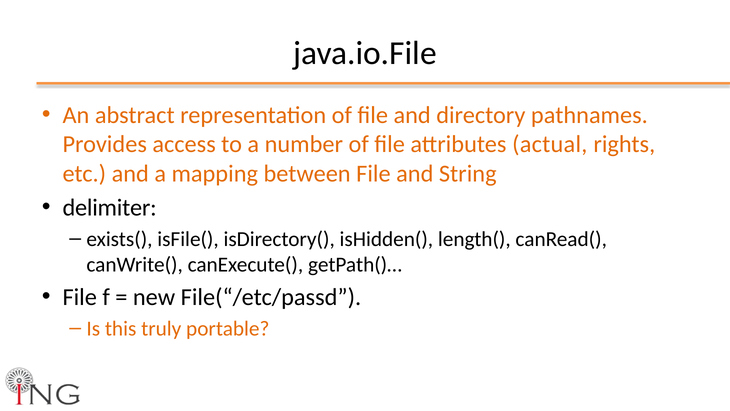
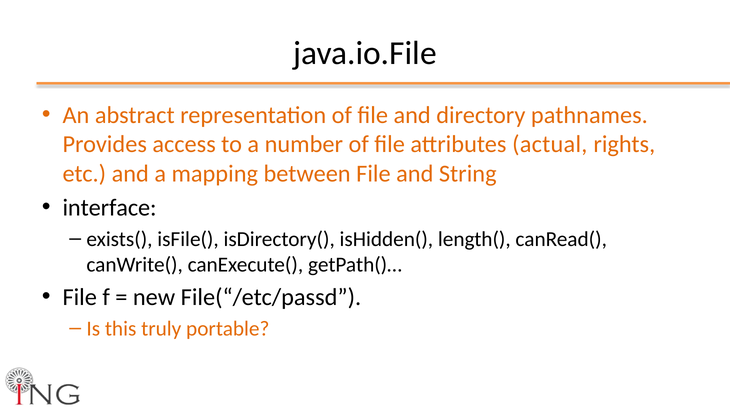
delimiter: delimiter -> interface (110, 207)
